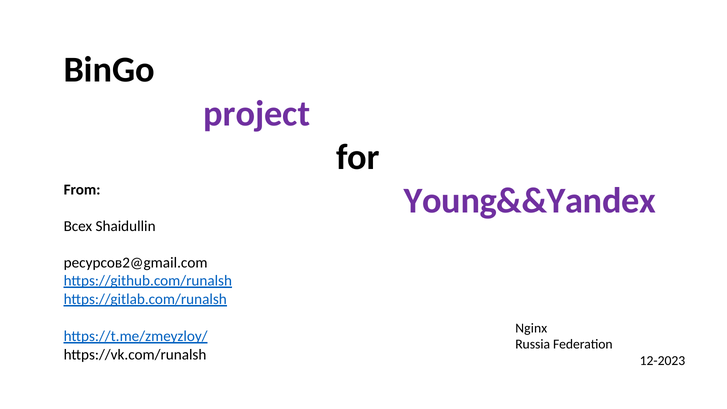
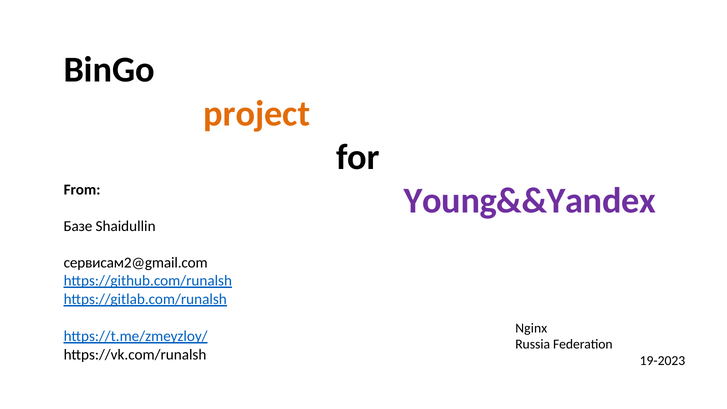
project colour: purple -> orange (257, 114)
Всех: Всех -> Базе (78, 226)
ресурсов2@gmail.com: ресурсов2@gmail.com -> сервисам2@gmail.com (136, 263)
12-2023: 12-2023 -> 19-2023 (662, 361)
